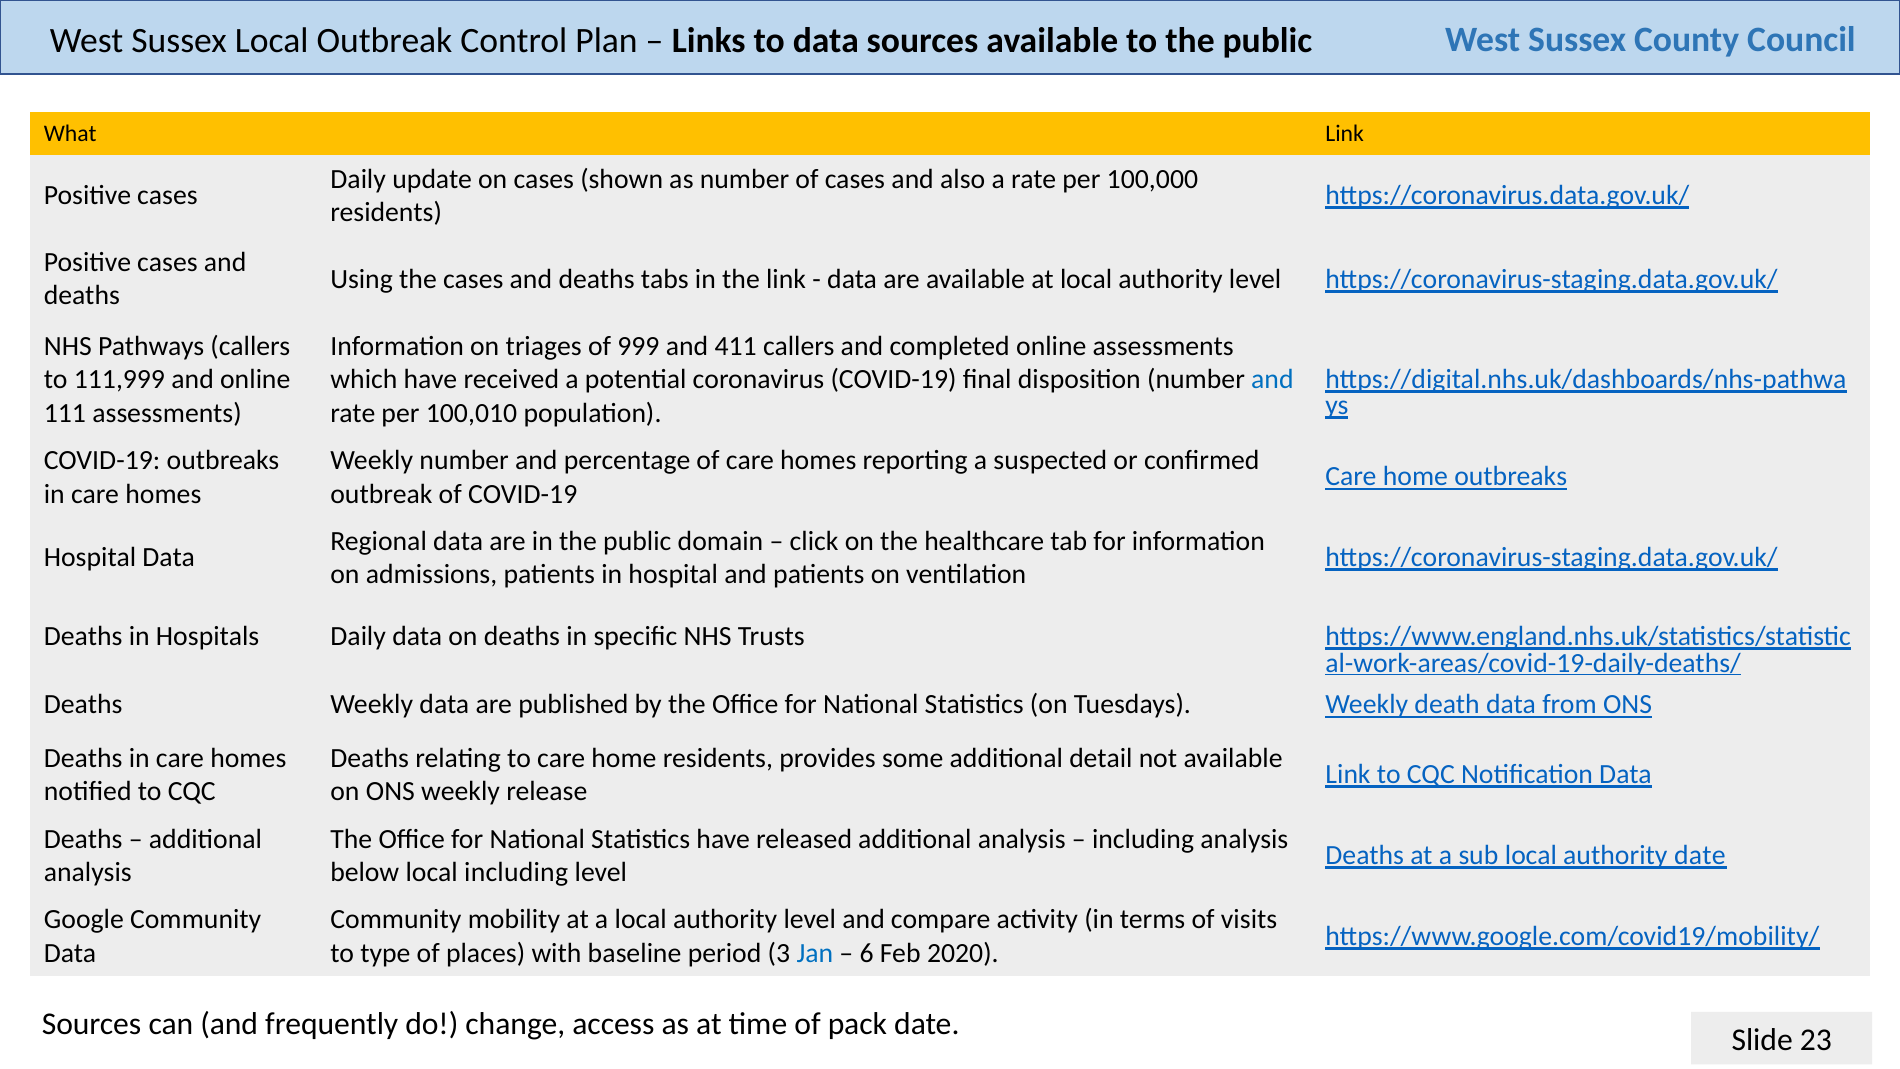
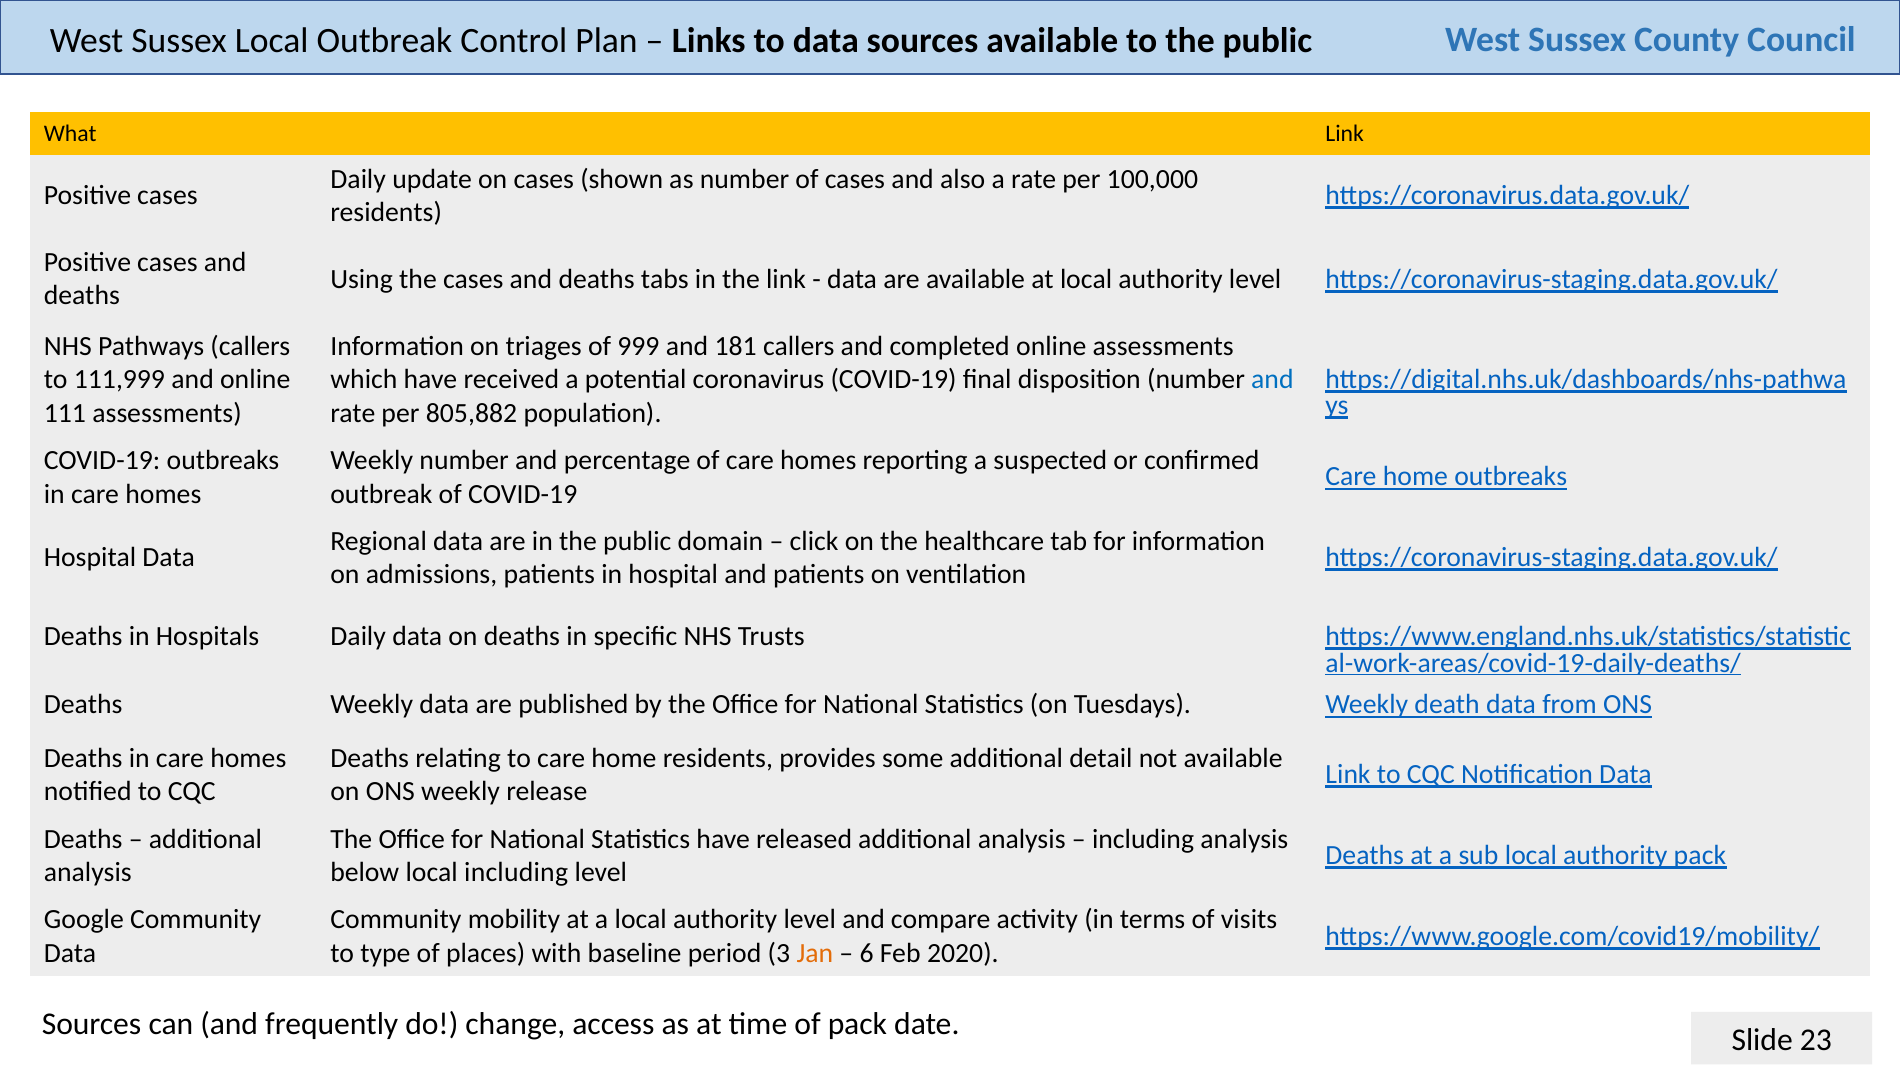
411: 411 -> 181 (736, 346)
100,010: 100,010 -> 805,882 (472, 413)
authority date: date -> pack (1700, 855)
Jan colour: blue -> orange (815, 953)
